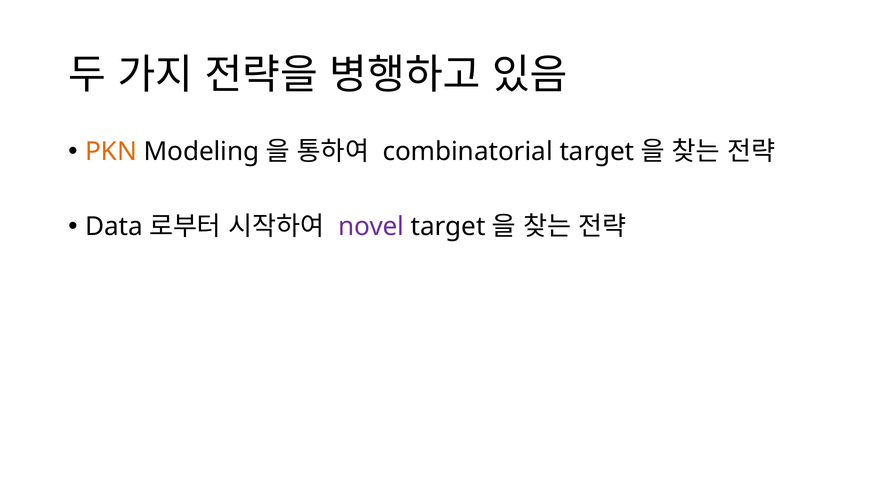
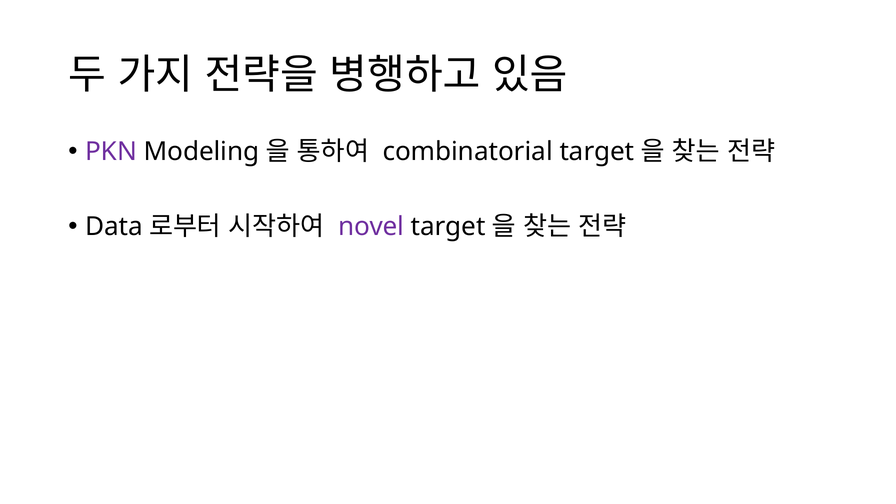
PKN colour: orange -> purple (111, 151)
